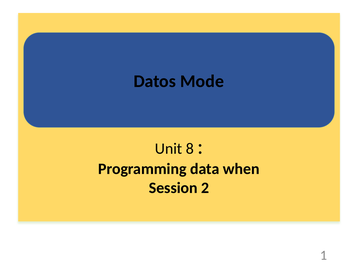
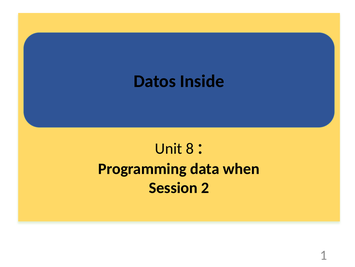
Mode: Mode -> Inside (202, 81)
